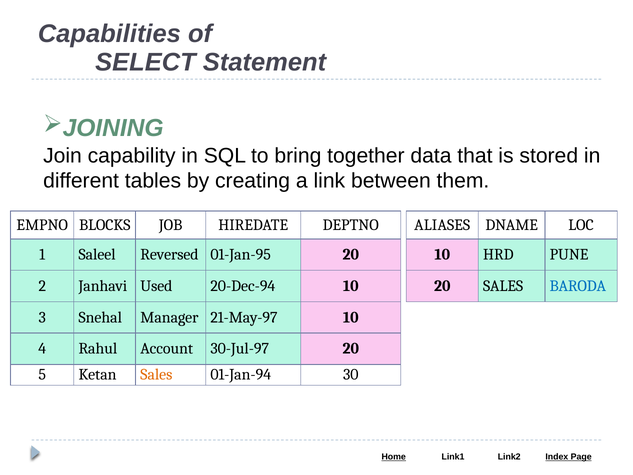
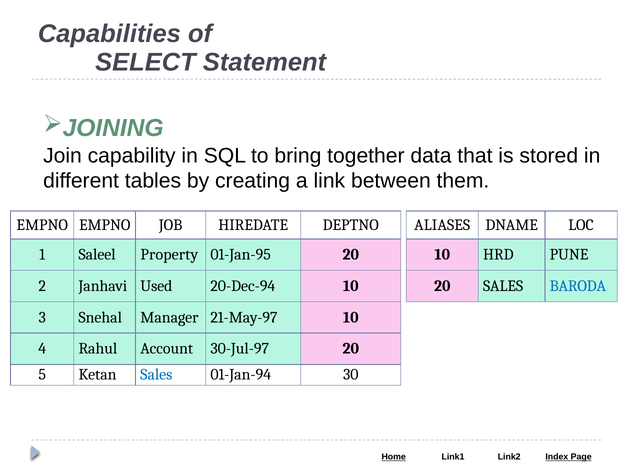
EMPNO BLOCKS: BLOCKS -> EMPNO (105, 225)
Reversed: Reversed -> Property (169, 254)
Sales colour: orange -> blue (156, 375)
